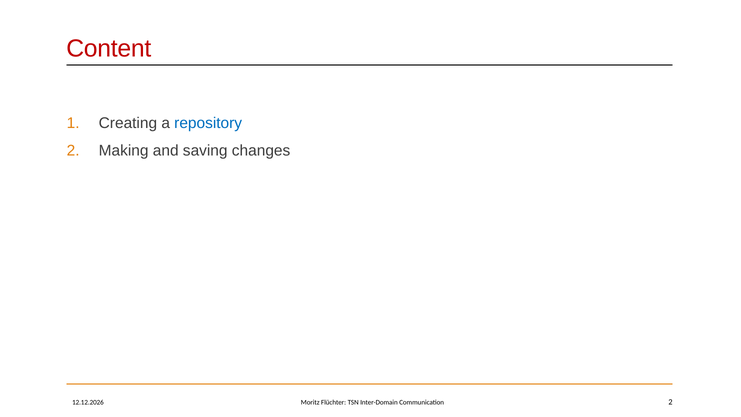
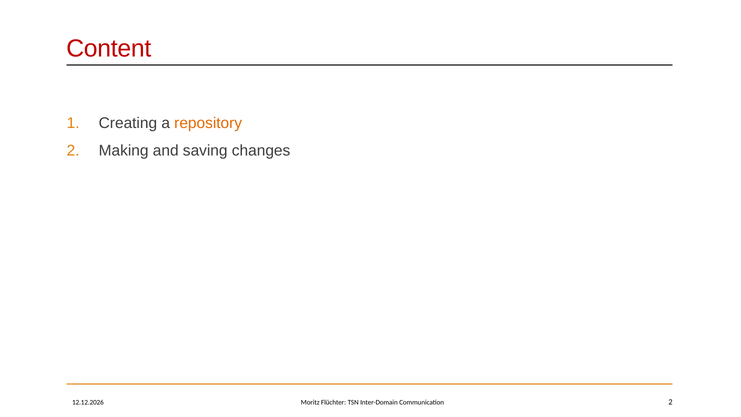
repository colour: blue -> orange (208, 123)
